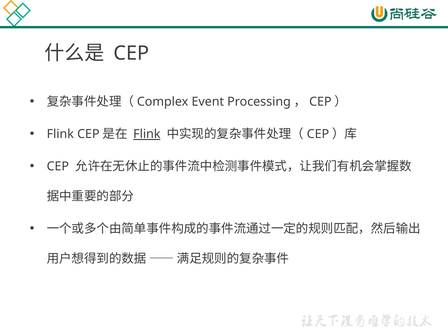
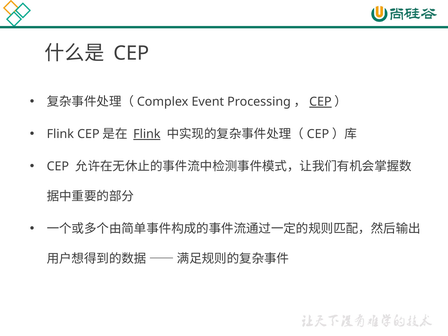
CEP underline: none -> present (320, 102)
